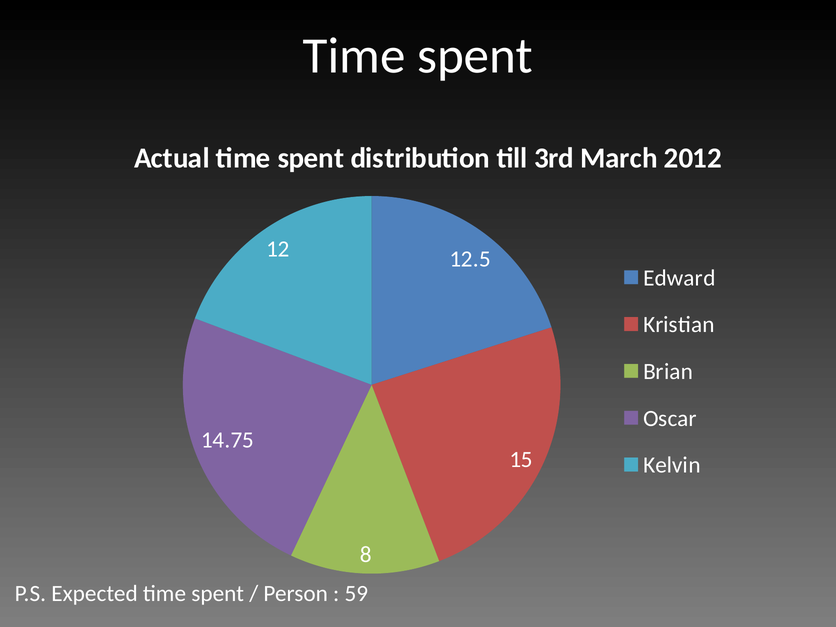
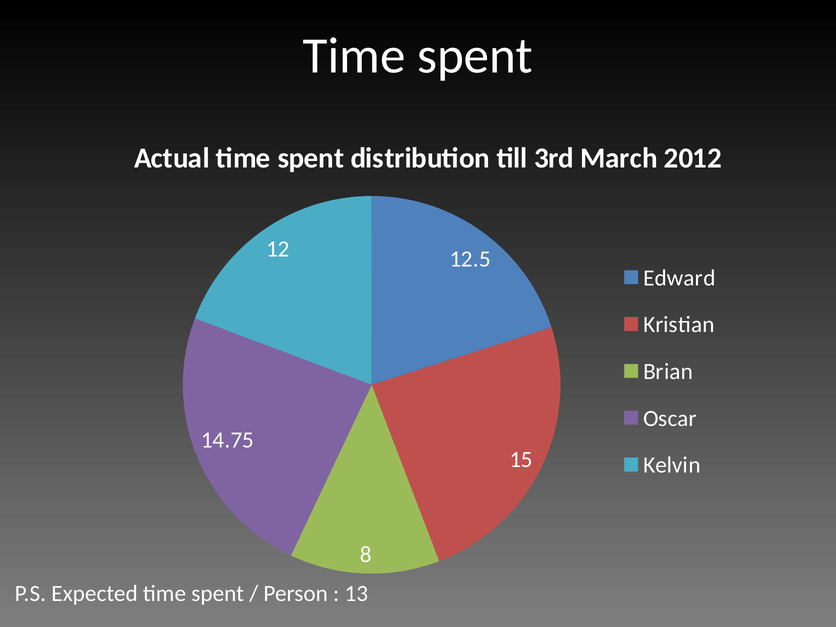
59: 59 -> 13 (356, 594)
